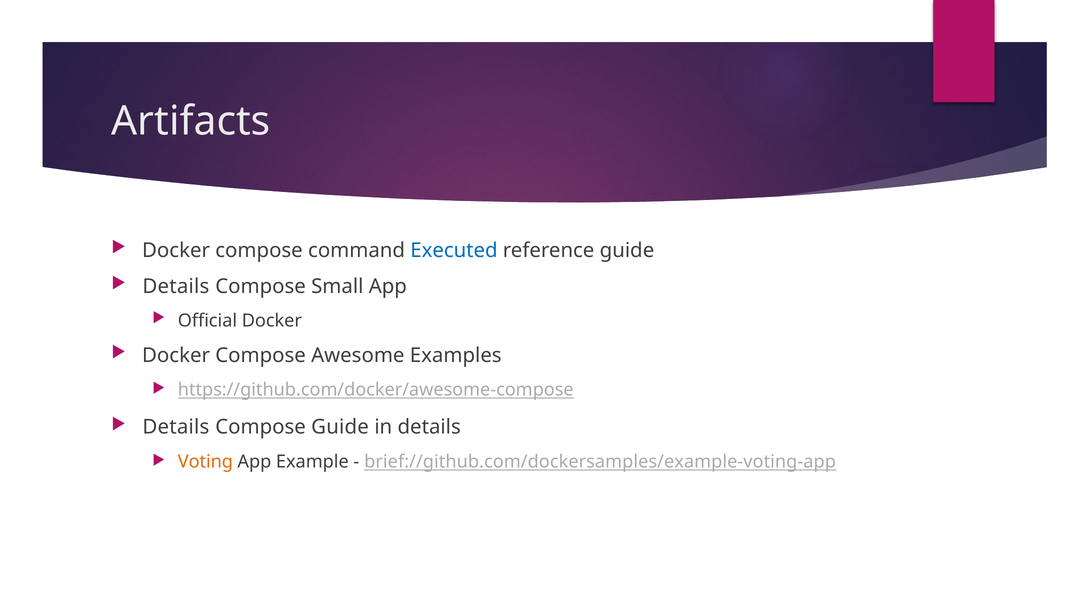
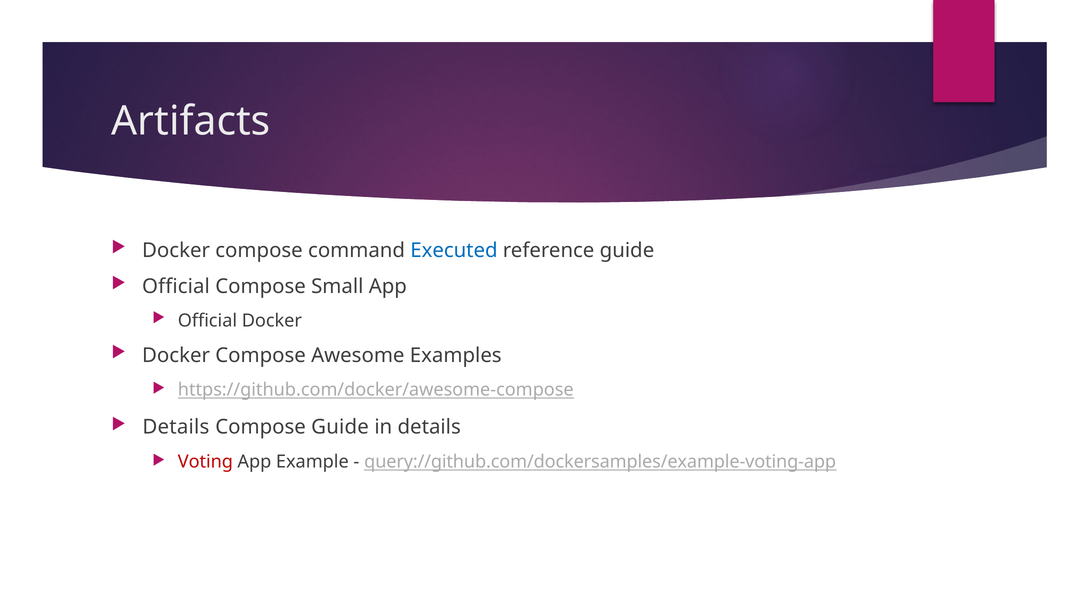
Details: Details -> Official (176, 286)
Voting colour: orange -> red (205, 462)
brief://github.com/dockersamples/example-voting-app: brief://github.com/dockersamples/example-voting-app -> query://github.com/dockersamples/example-voting-app (600, 462)
